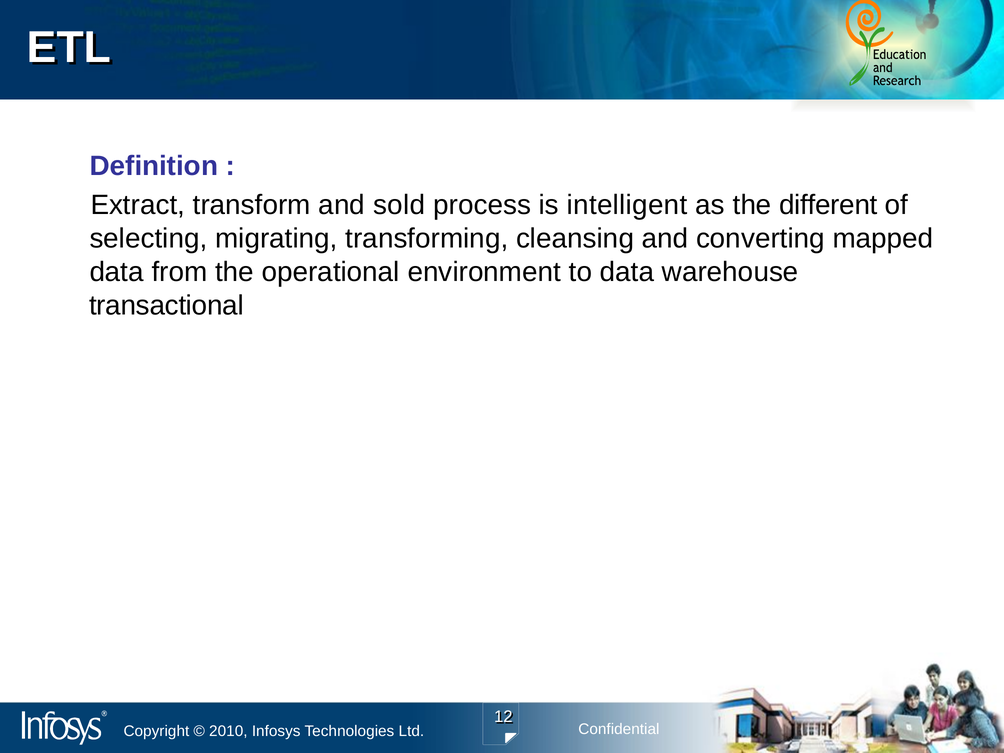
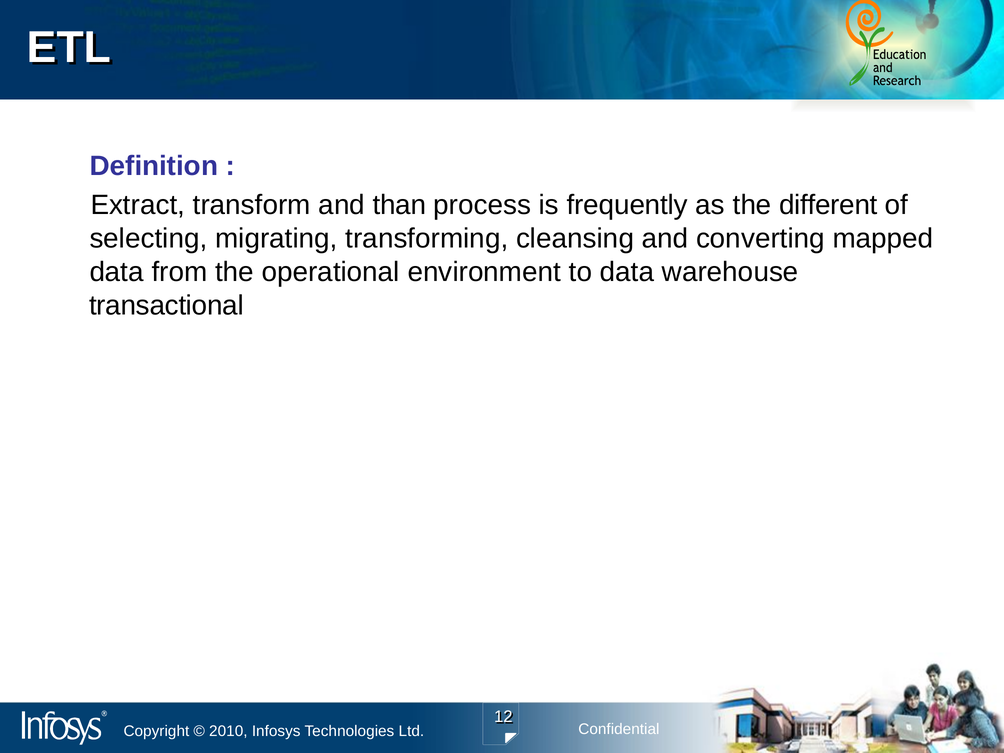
sold: sold -> than (399, 205)
intelligent: intelligent -> frequently (627, 205)
